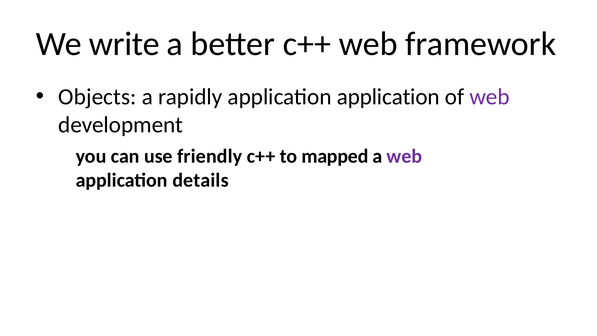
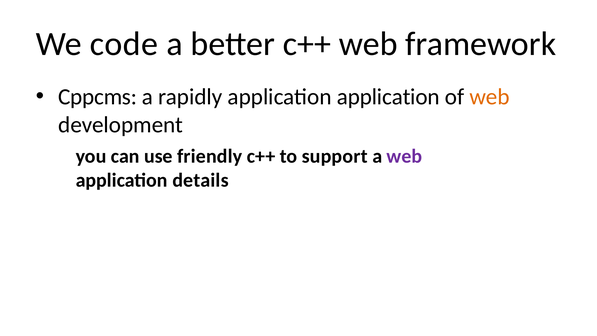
write: write -> code (124, 44)
Objects: Objects -> Cppcms (98, 97)
web colour: purple -> orange (489, 97)
mapped: mapped -> support (335, 156)
